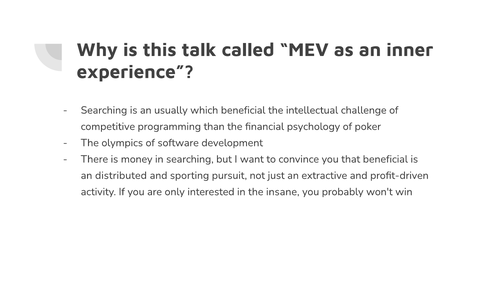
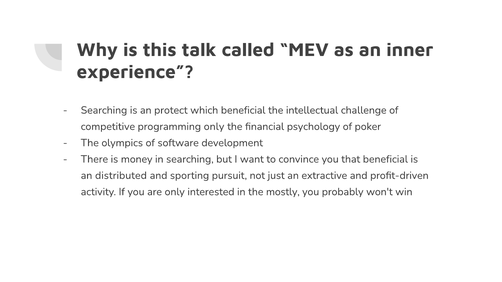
usually: usually -> protect (171, 110)
programming than: than -> only (214, 127)
insane: insane -> mostly (283, 192)
